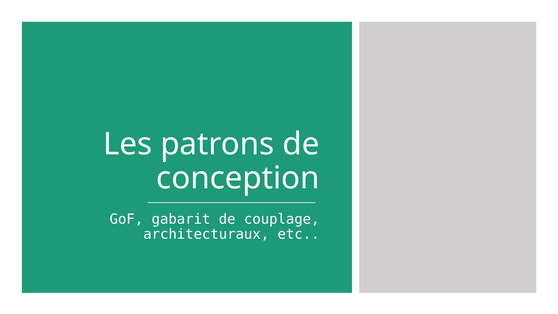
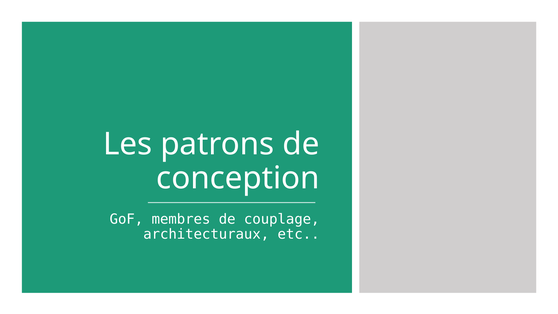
gabarit: gabarit -> membres (181, 219)
